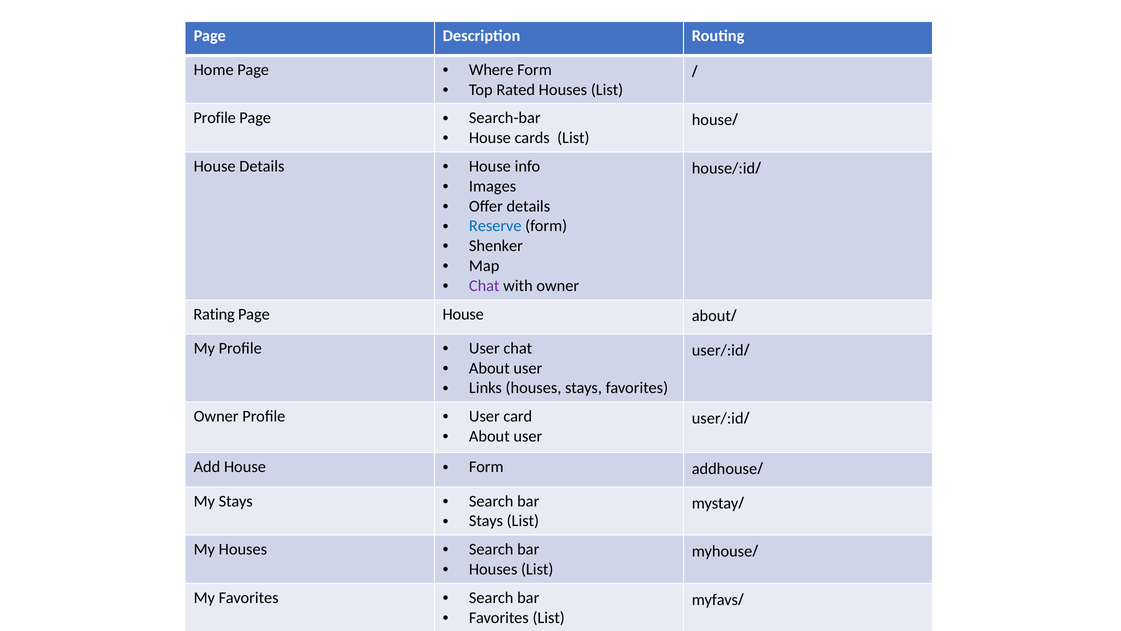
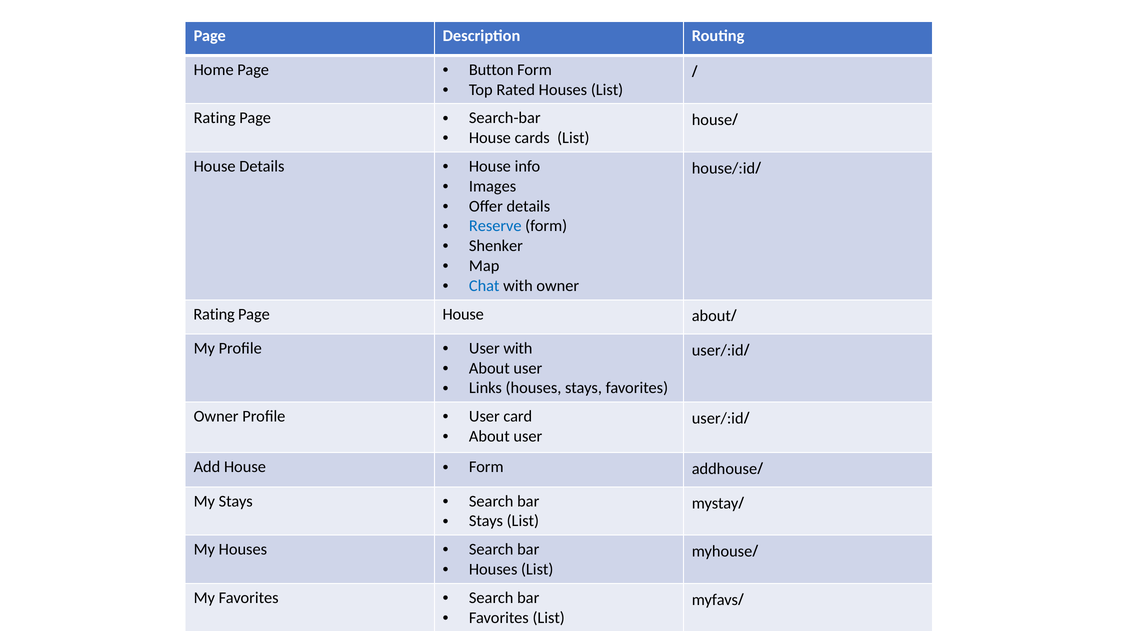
Where: Where -> Button (491, 70)
Profile: Profile -> Rating (215, 118)
Chat colour: purple -> blue (484, 286)
User chat: chat -> with (518, 348)
